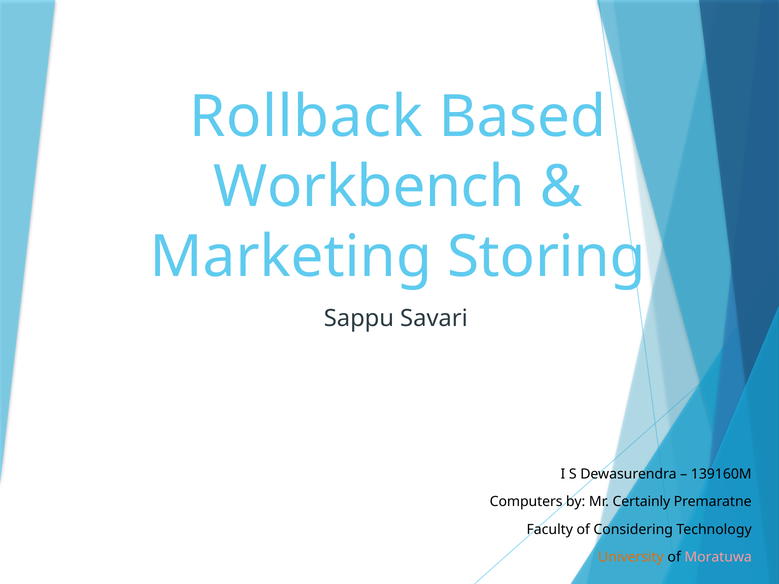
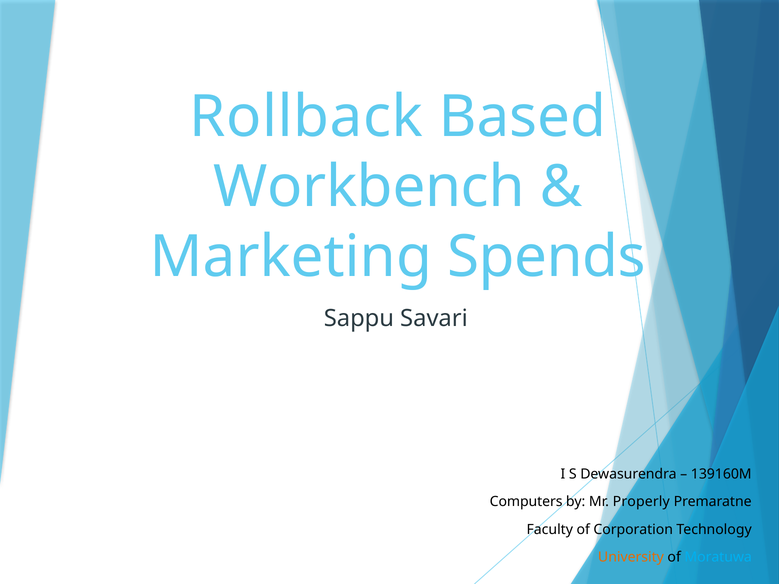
Storing: Storing -> Spends (547, 257)
Certainly: Certainly -> Properly (641, 502)
Considering: Considering -> Corporation (633, 530)
Moratuwa colour: pink -> light blue (718, 557)
